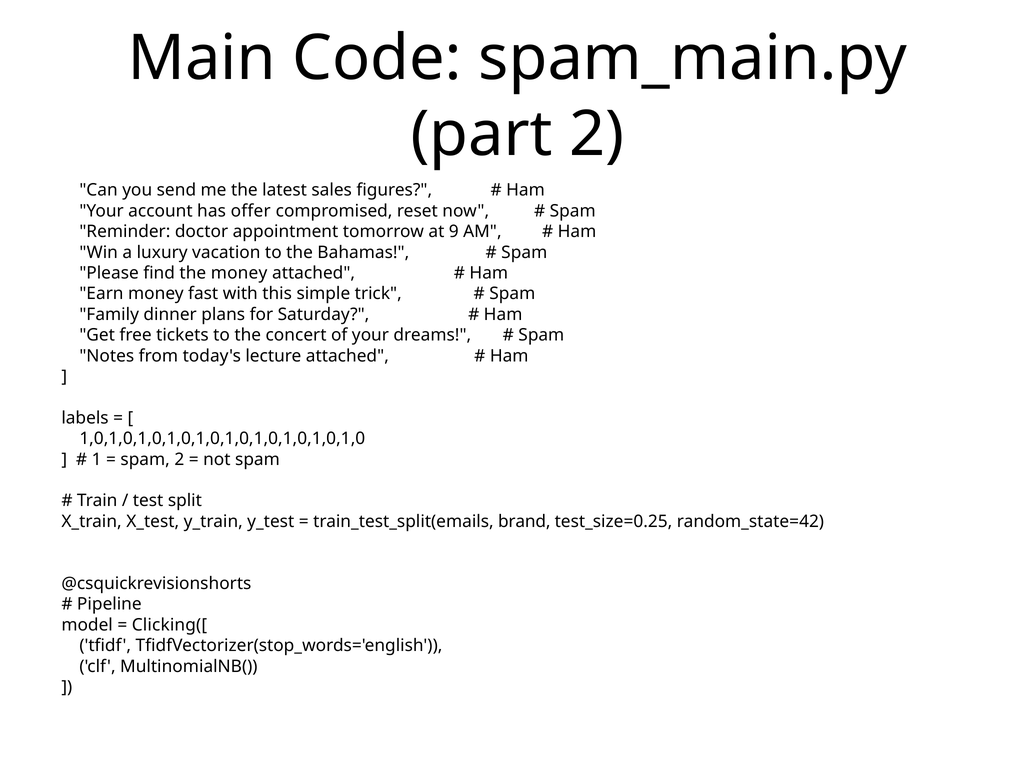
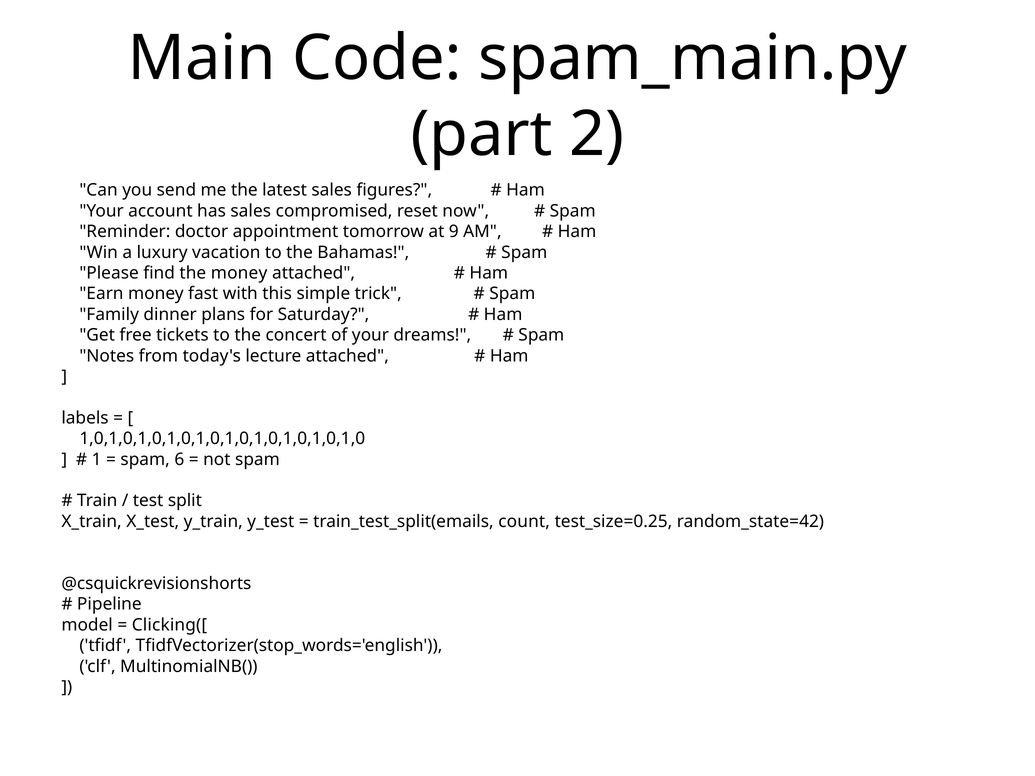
has offer: offer -> sales (251, 211)
spam 2: 2 -> 6 (179, 459)
brand: brand -> count (524, 522)
